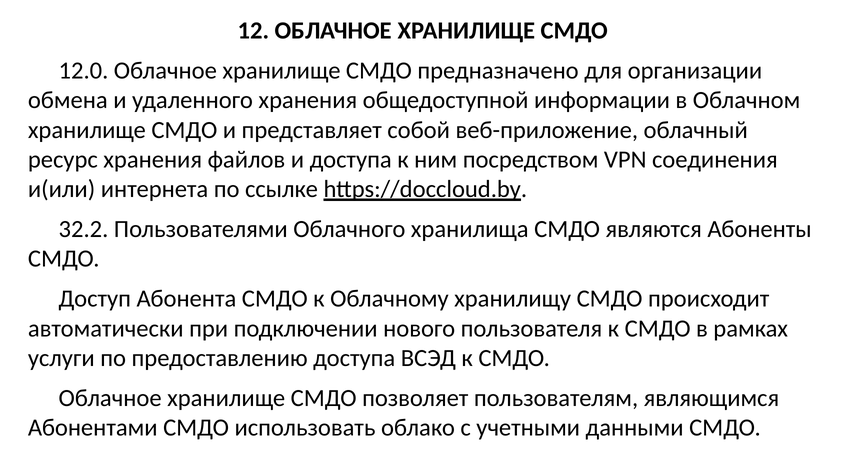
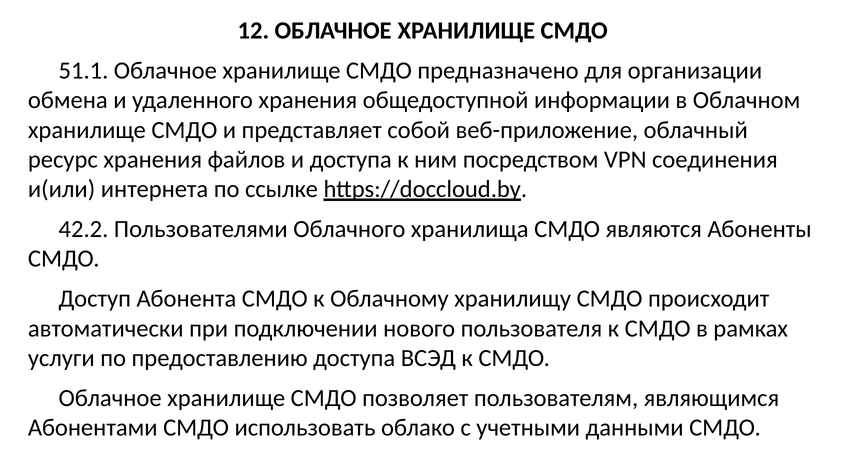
12.0: 12.0 -> 51.1 (83, 71)
32.2: 32.2 -> 42.2 (83, 229)
